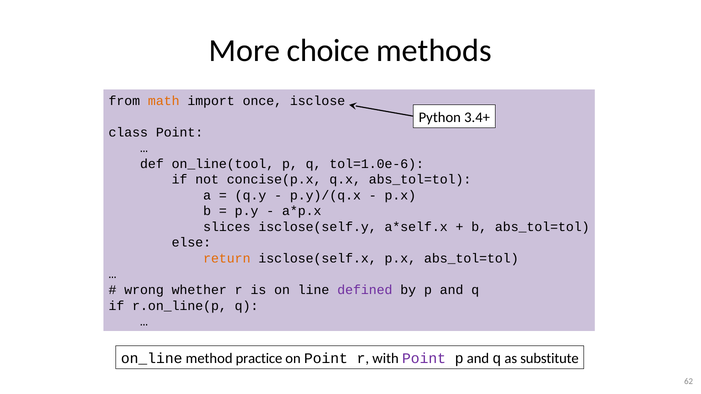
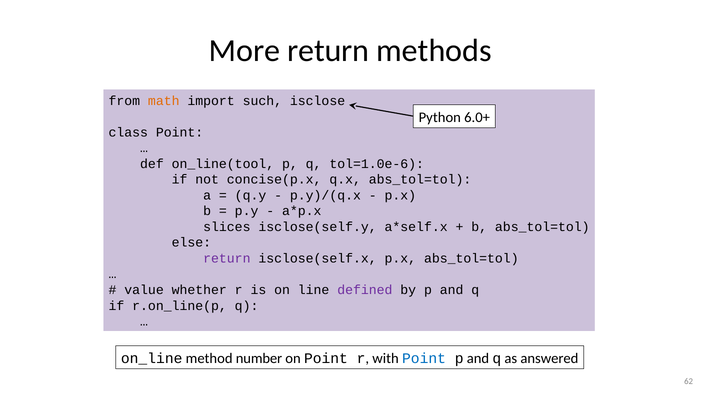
More choice: choice -> return (328, 51)
once: once -> such (262, 101)
3.4+: 3.4+ -> 6.0+ (477, 117)
return colour: orange -> purple (227, 259)
wrong: wrong -> value (144, 290)
practice: practice -> number (259, 359)
Point colour: purple -> blue (424, 359)
substitute: substitute -> answered (549, 359)
